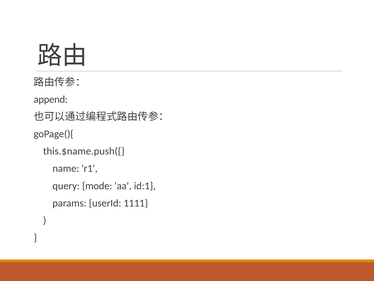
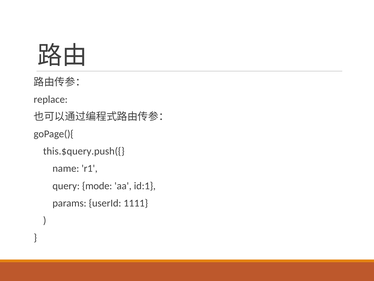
append: append -> replace (51, 99)
this.$name.push({: this.$name.push({ -> this.$query.push({ (84, 151)
